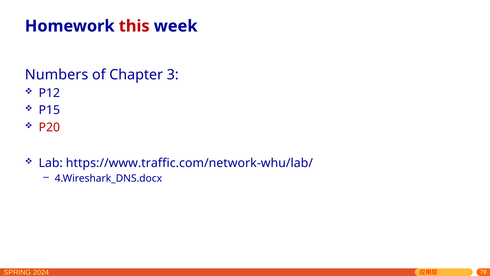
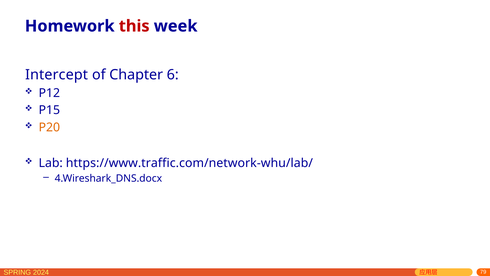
Numbers: Numbers -> Intercept (57, 75)
3: 3 -> 6 (173, 75)
P20 colour: red -> orange (49, 127)
